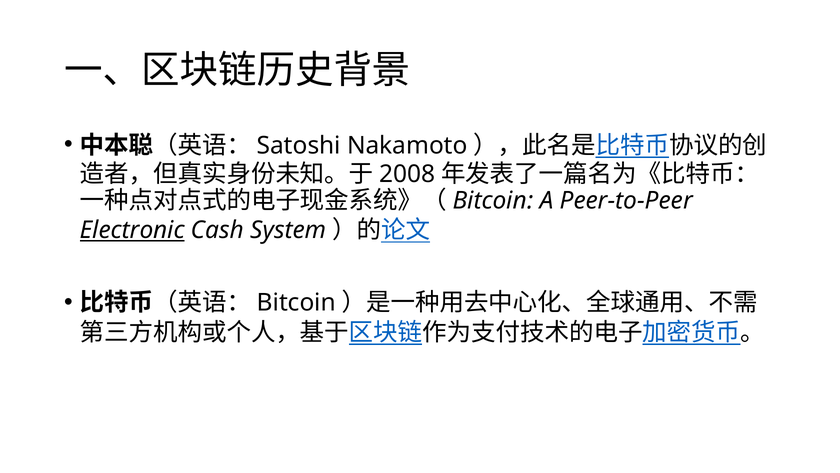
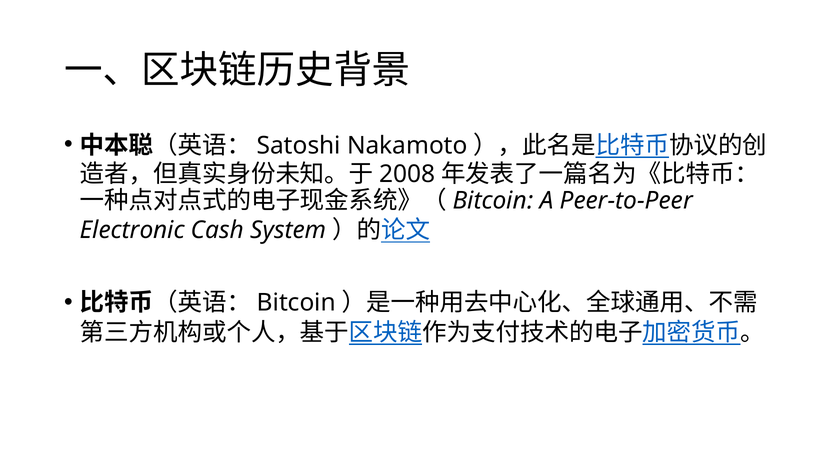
Electronic underline: present -> none (132, 230)
